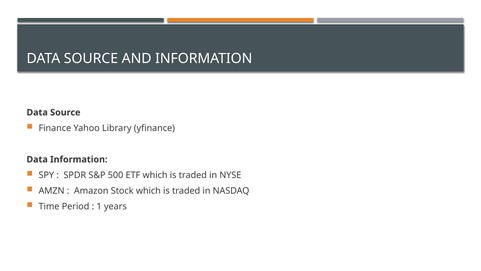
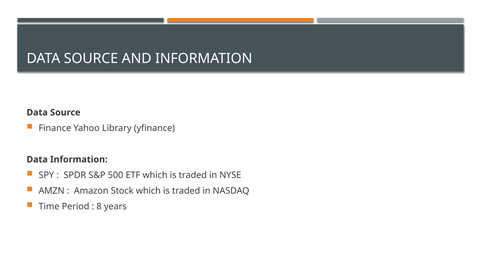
1: 1 -> 8 (99, 206)
